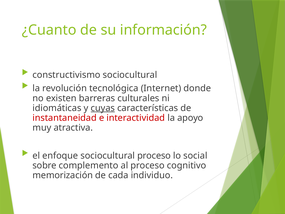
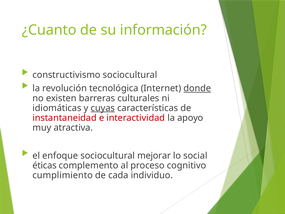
donde underline: none -> present (197, 88)
sociocultural proceso: proceso -> mejorar (154, 155)
sobre: sobre -> éticas (45, 165)
memorización: memorización -> cumplimiento (63, 175)
